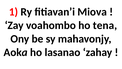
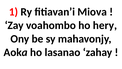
tena: tena -> hery (105, 25)
